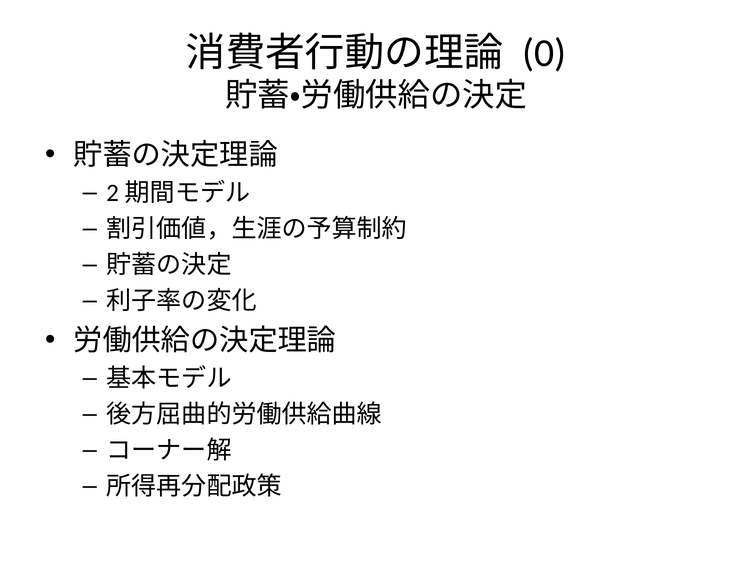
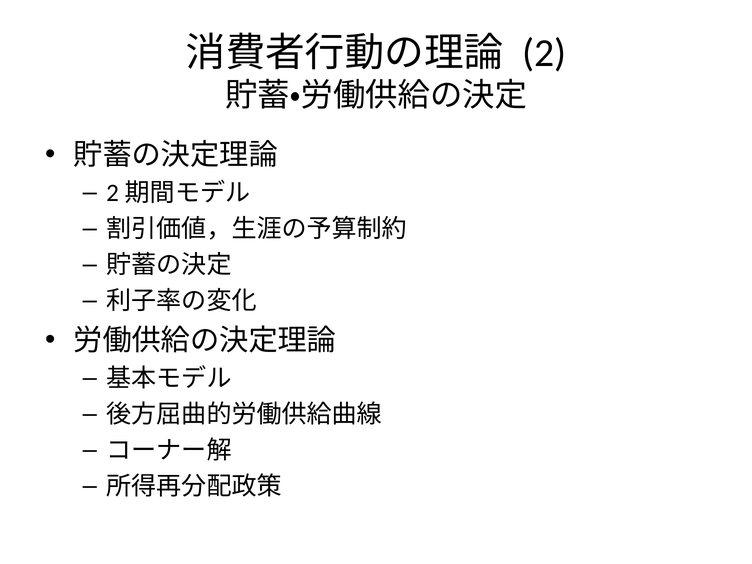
0: 0 -> 2 (544, 53)
